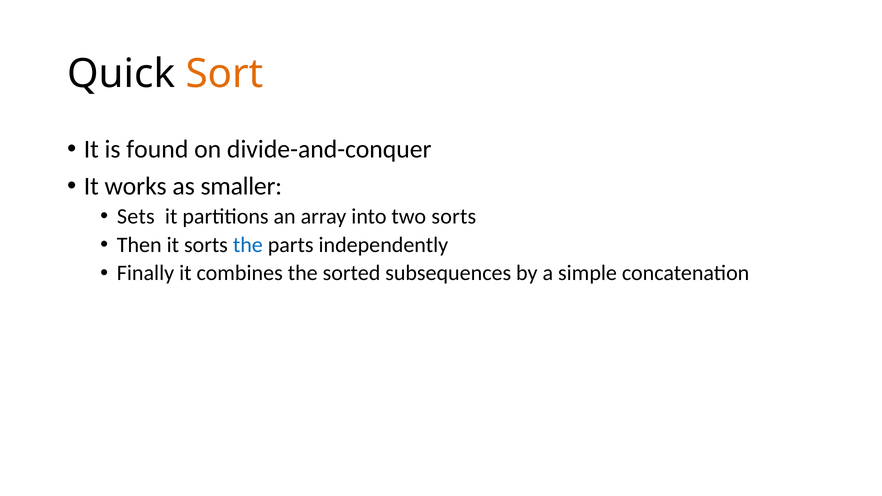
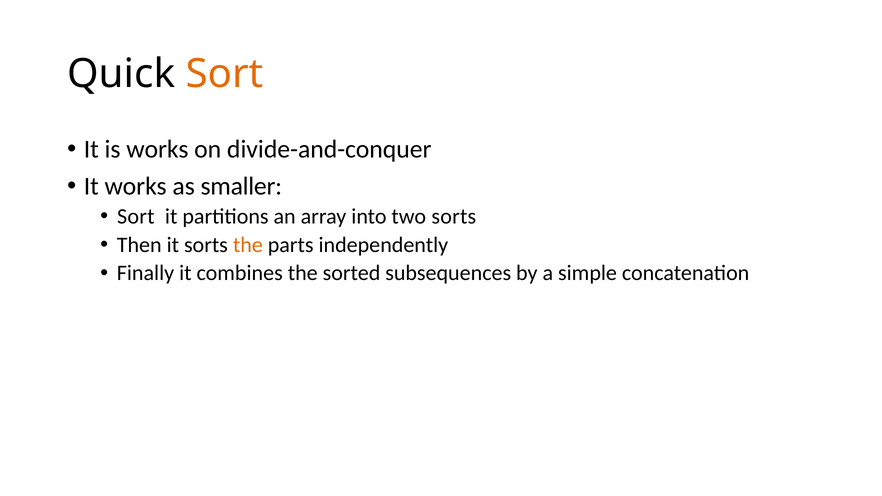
is found: found -> works (157, 149)
Sets: Sets -> Sort (136, 217)
the colour: blue -> orange (248, 245)
